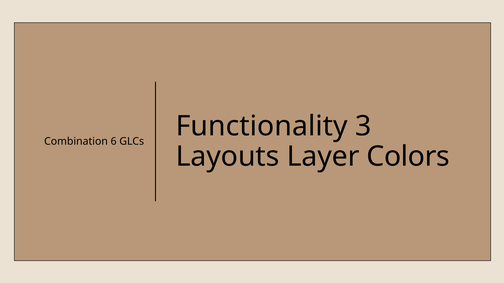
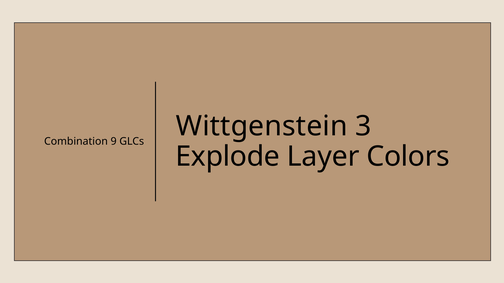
6: 6 -> 9 (114, 142)
Functionality: Functionality -> Wittgenstein (262, 126)
Layouts: Layouts -> Explode (228, 157)
